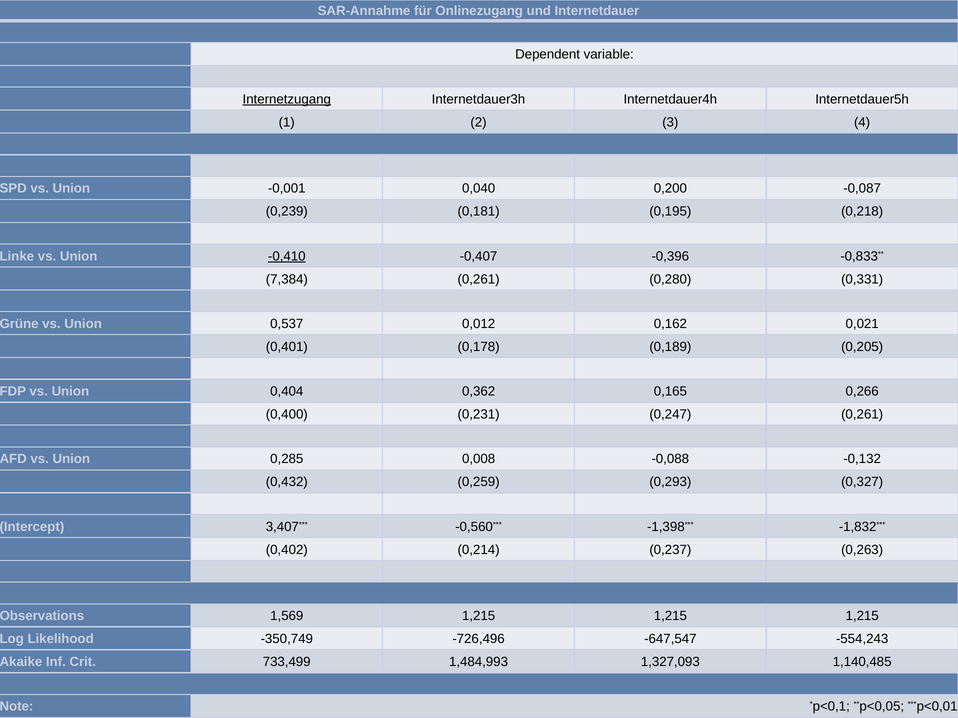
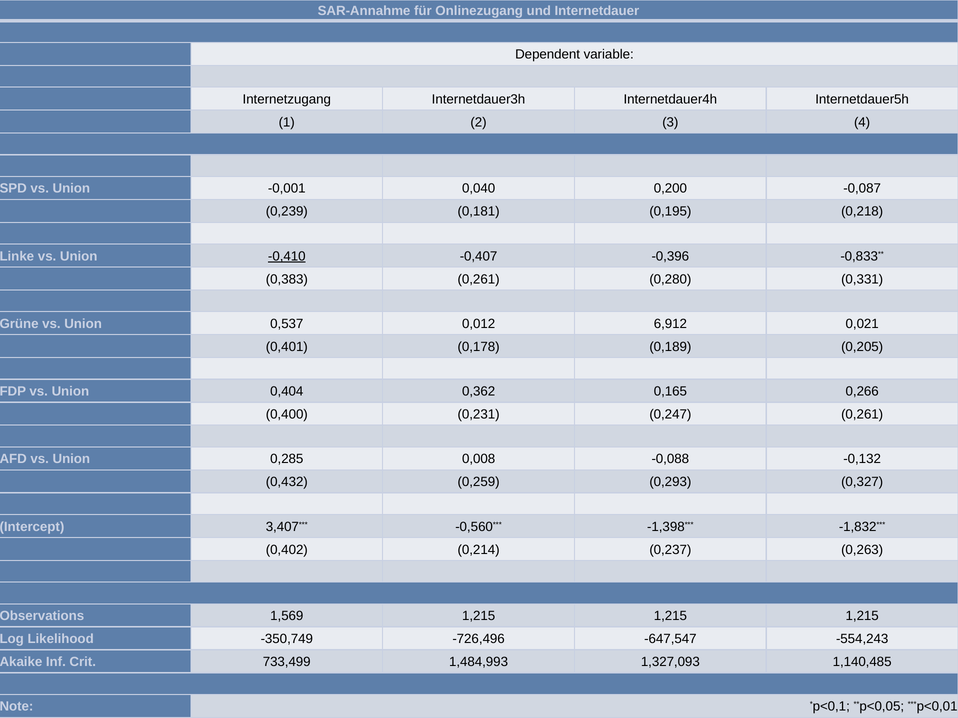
Internetzugang underline: present -> none (287, 99)
7,384: 7,384 -> 0,383 (287, 279)
0,162: 0,162 -> 6,912 (670, 324)
